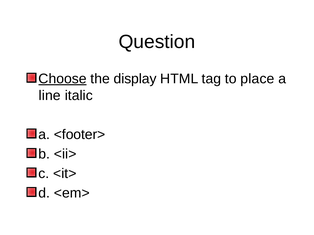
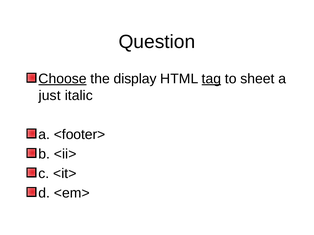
tag underline: none -> present (211, 79)
place: place -> sheet (257, 79)
line: line -> just (50, 96)
